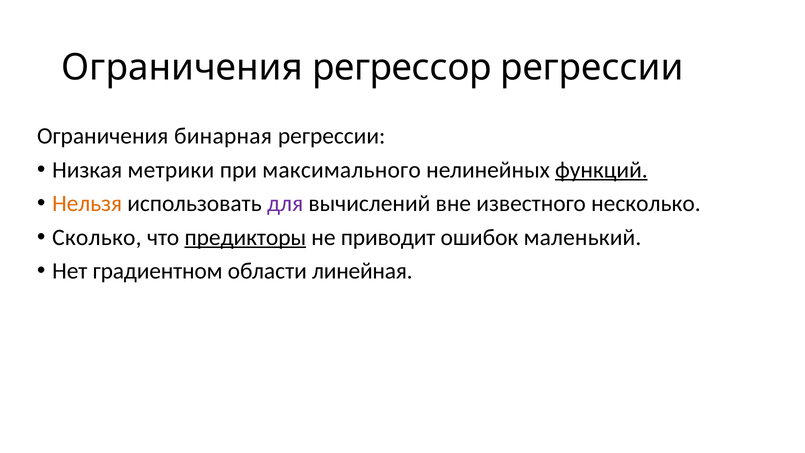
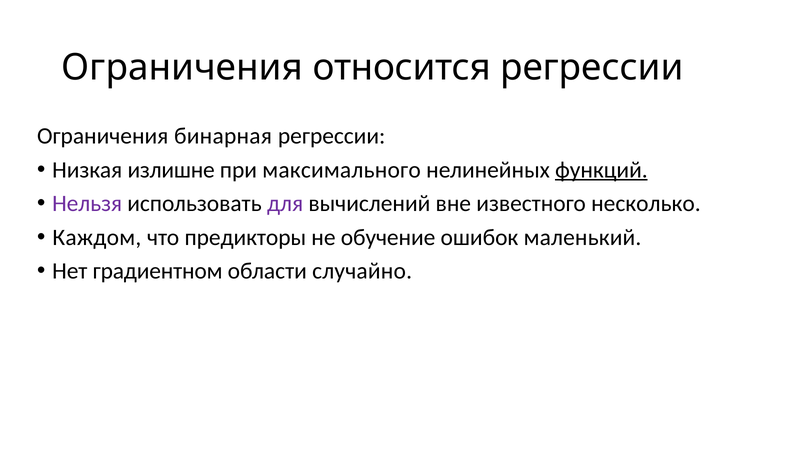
регрессор: регрессор -> относится (402, 68)
метрики: метрики -> излишне (171, 170)
Нельзя colour: orange -> purple (87, 203)
Сколько: Сколько -> Каждом (97, 237)
предикторы underline: present -> none (245, 237)
приводит: приводит -> обучение (388, 237)
линейная: линейная -> случайно (362, 271)
